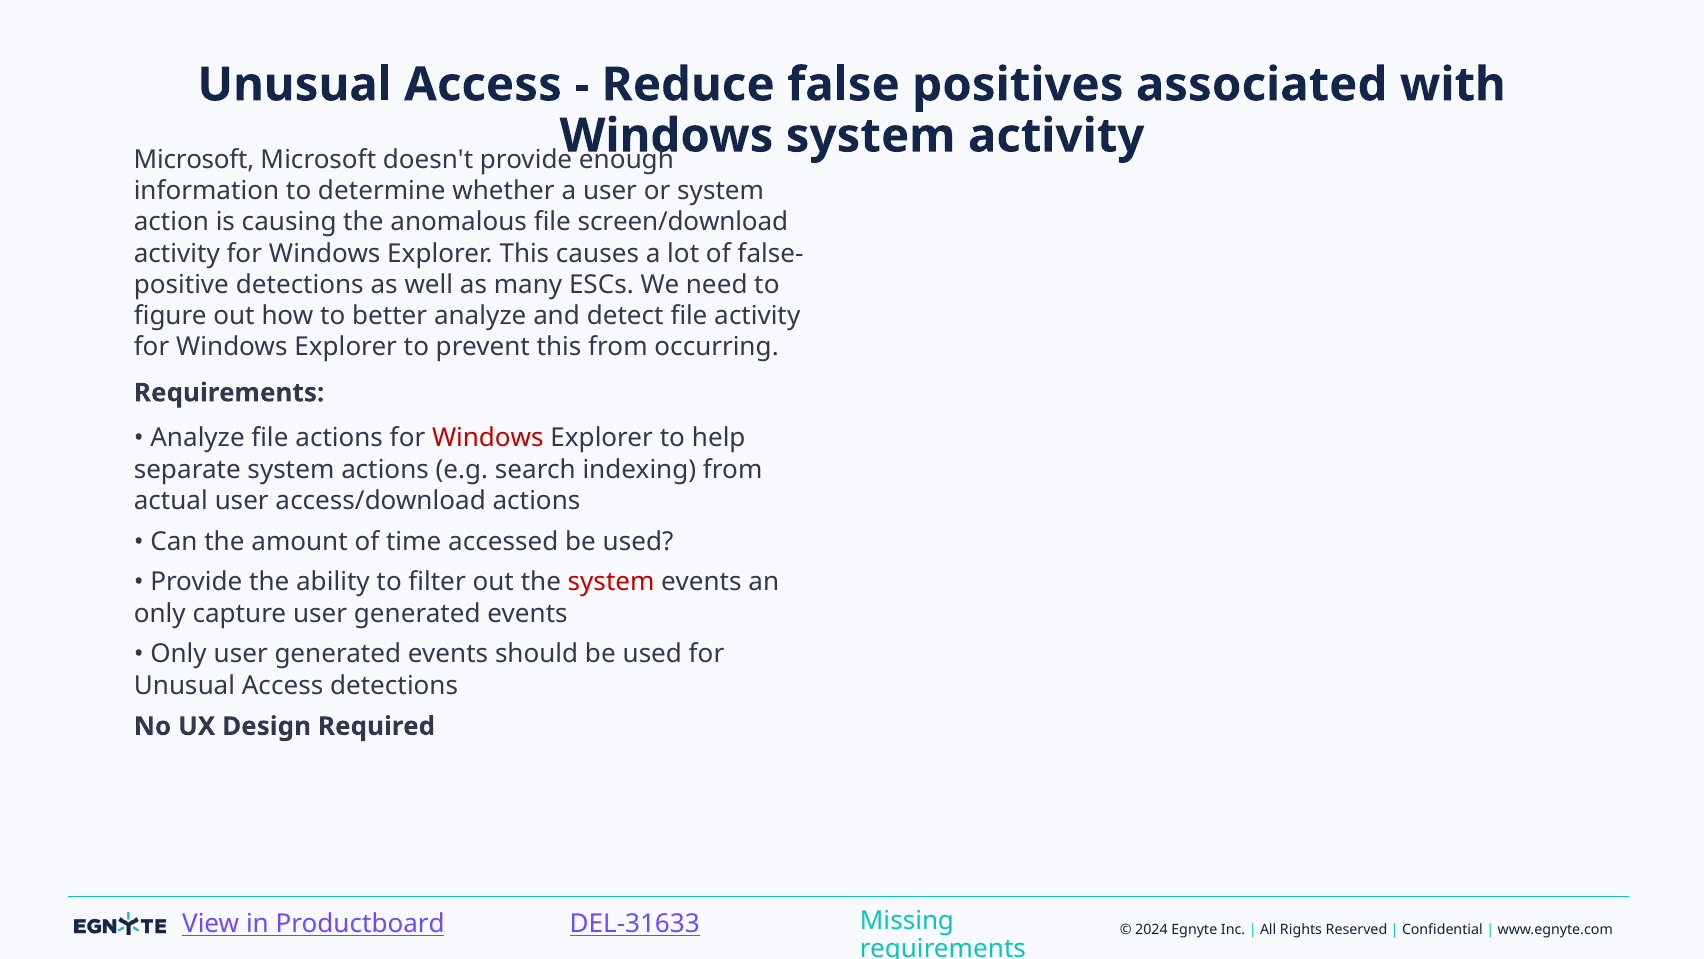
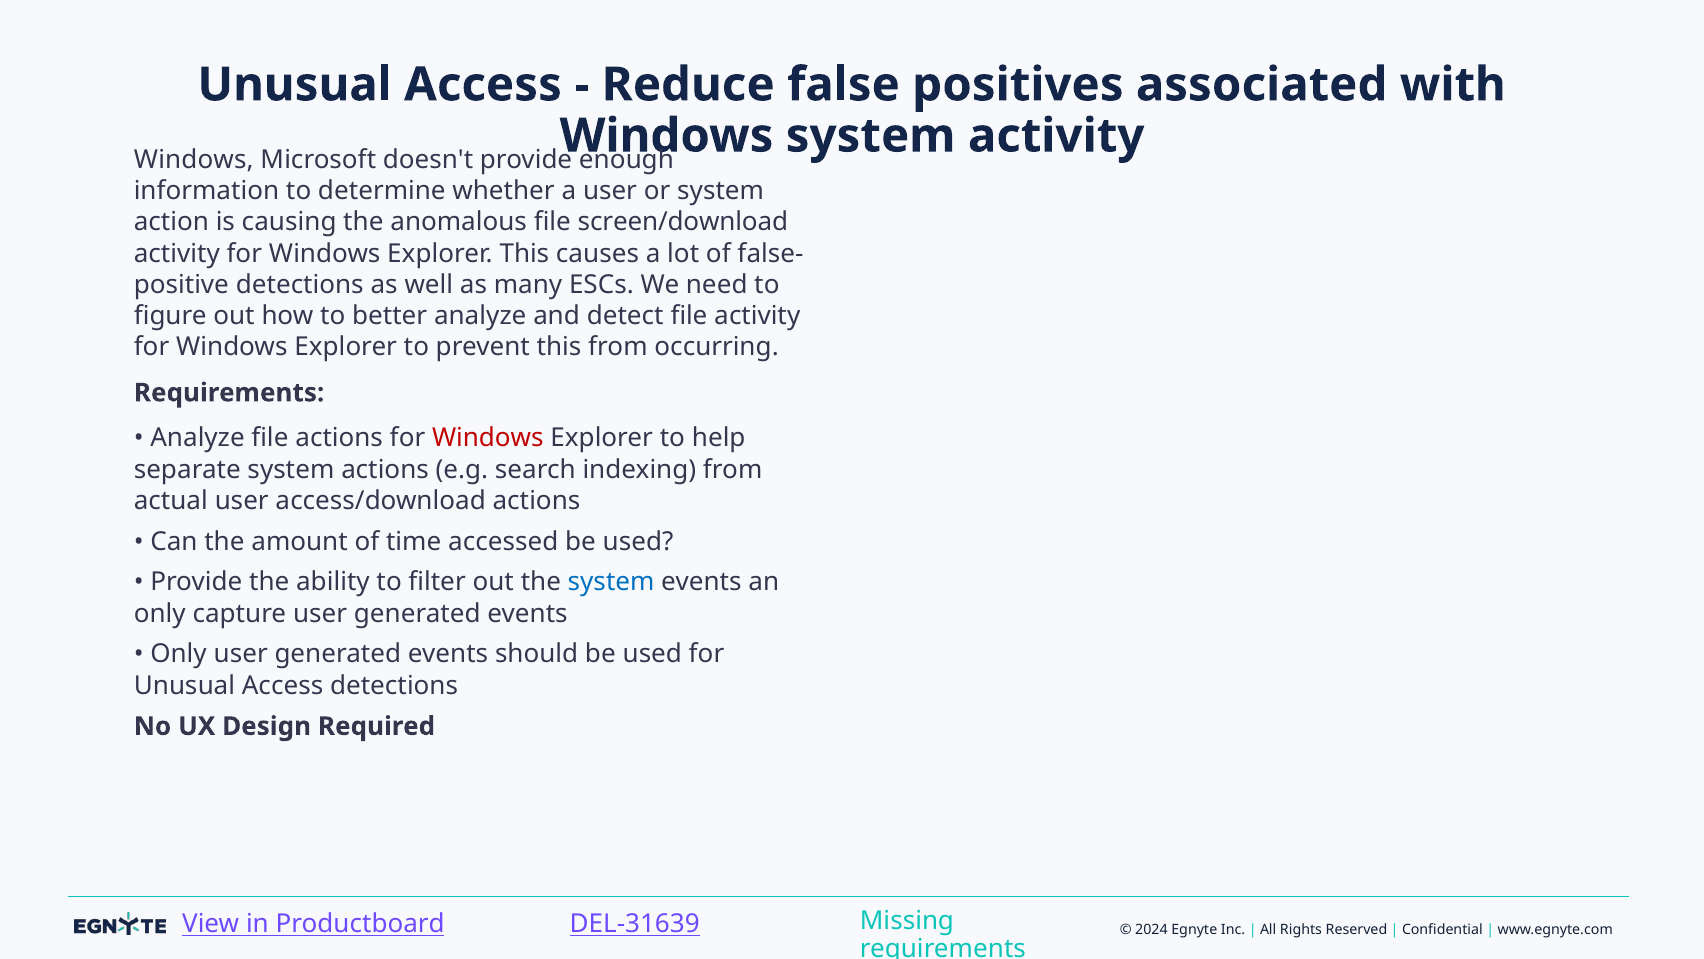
Microsoft: Microsoft -> Windows (194, 160)
system colour: red -> blue (611, 582)
DEL-31633: DEL-31633 -> DEL-31639 (635, 923)
